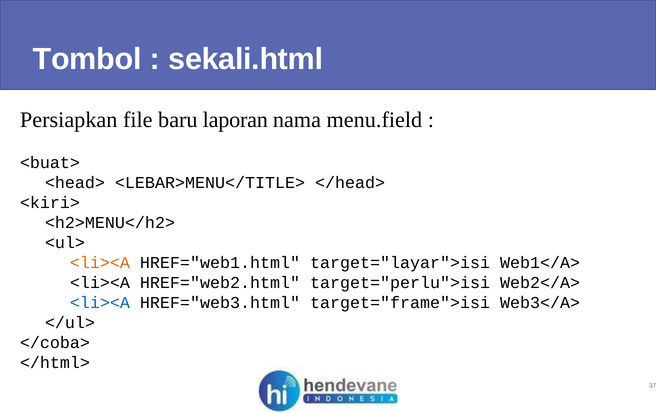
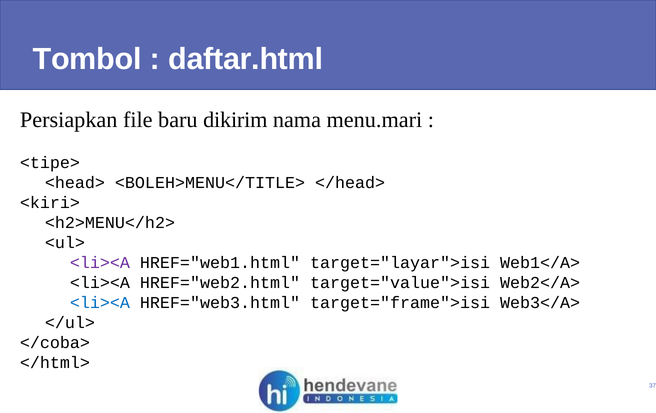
sekali.html: sekali.html -> daftar.html (246, 59)
laporan: laporan -> dikirim (235, 120)
menu.field: menu.field -> menu.mari (374, 120)
<buat>: <buat> -> <tipe> (50, 163)
<LEBAR>MENU</TITLE>: <LEBAR>MENU</TITLE> -> <BOLEH>MENU</TITLE> (210, 183)
<li><A colour: orange -> purple (100, 263)
target="perlu">isi: target="perlu">isi -> target="value">isi (400, 283)
